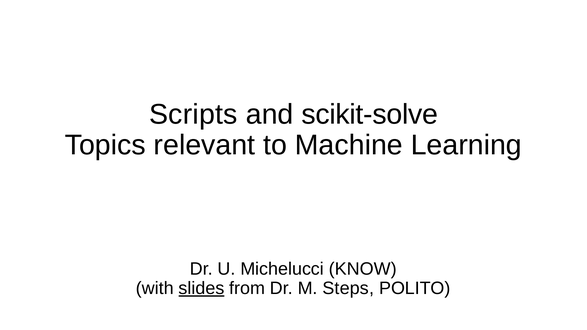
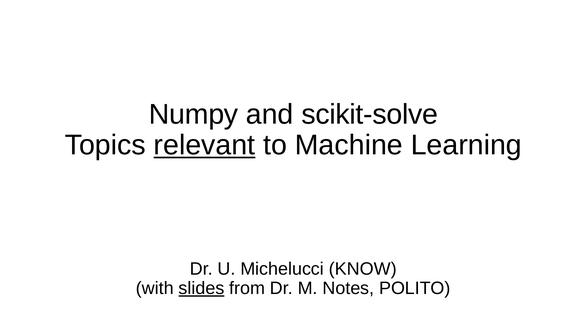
Scripts: Scripts -> Numpy (194, 114)
relevant underline: none -> present (204, 145)
Steps: Steps -> Notes (348, 288)
